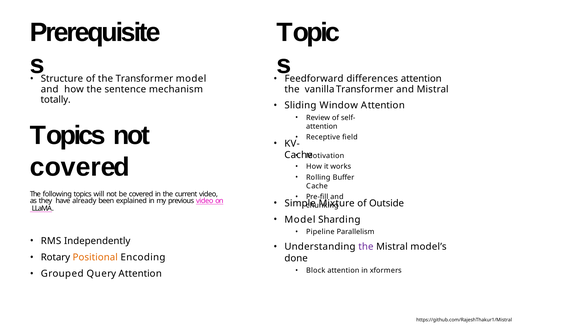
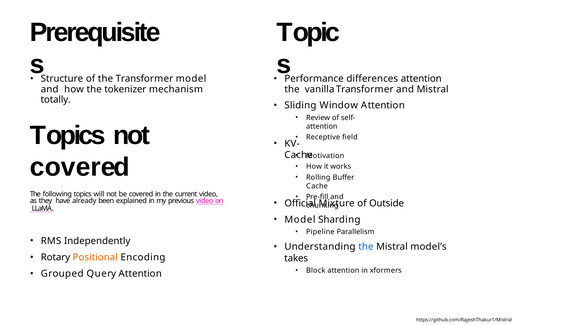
Feedforward: Feedforward -> Performance (314, 79)
sentence: sentence -> tokenizer (125, 89)
Simple: Simple -> Official (300, 204)
the colour: purple -> blue (366, 247)
done: done -> takes (296, 259)
